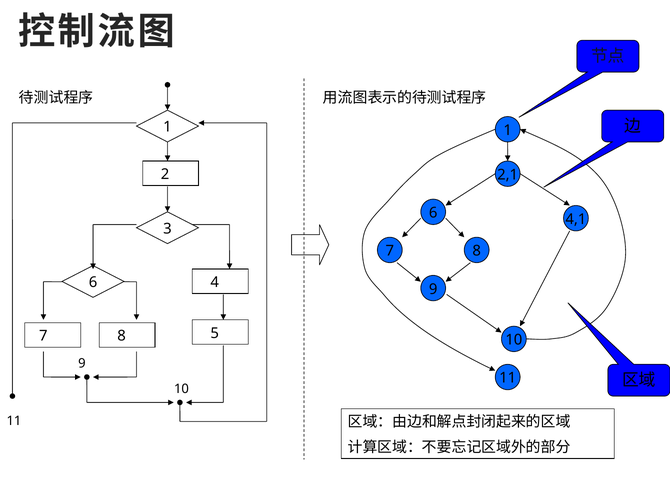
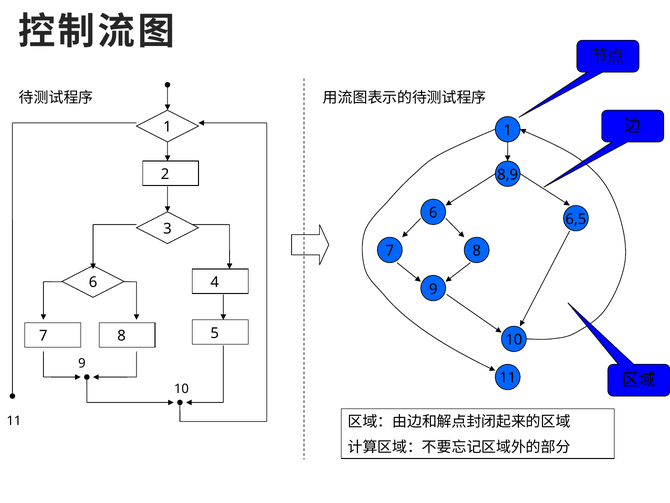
2,1: 2,1 -> 8,9 (508, 175)
4,1: 4,1 -> 6,5 (576, 219)
